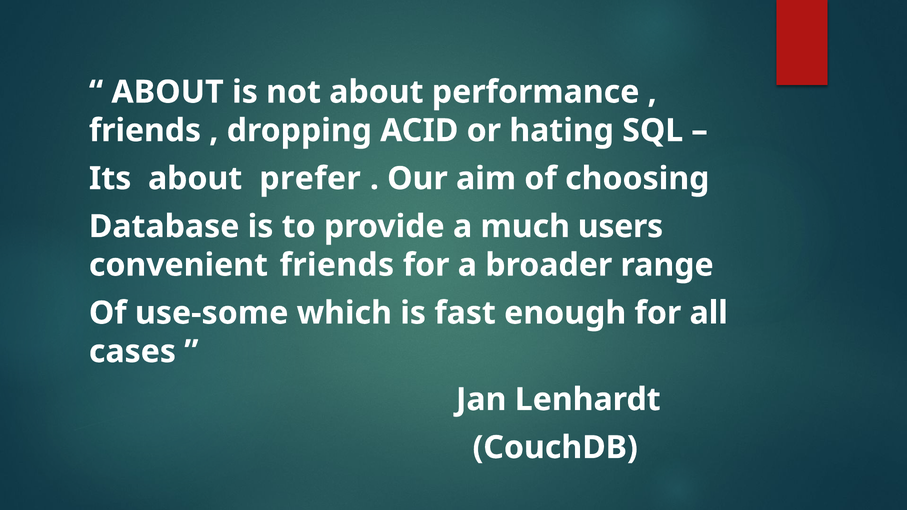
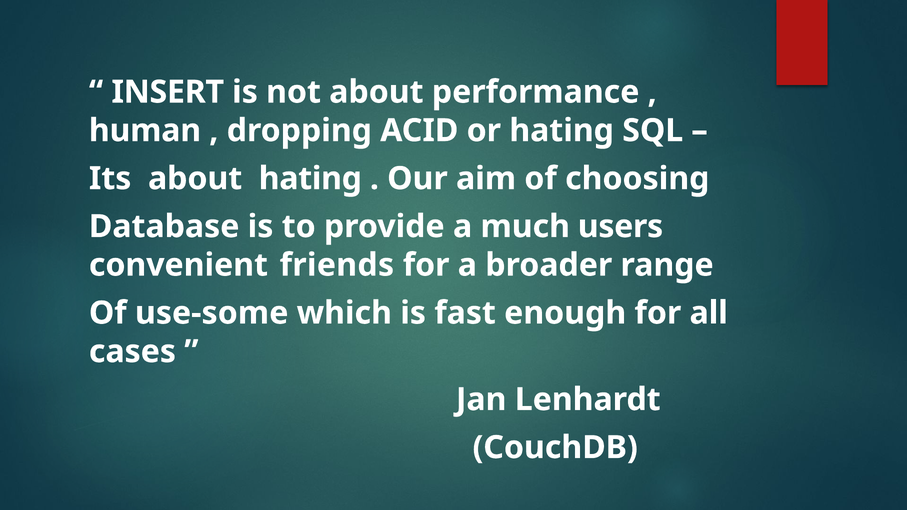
ABOUT: ABOUT -> INSERT (168, 92)
friends: friends -> human (145, 131)
about prefer: prefer -> hating (310, 179)
